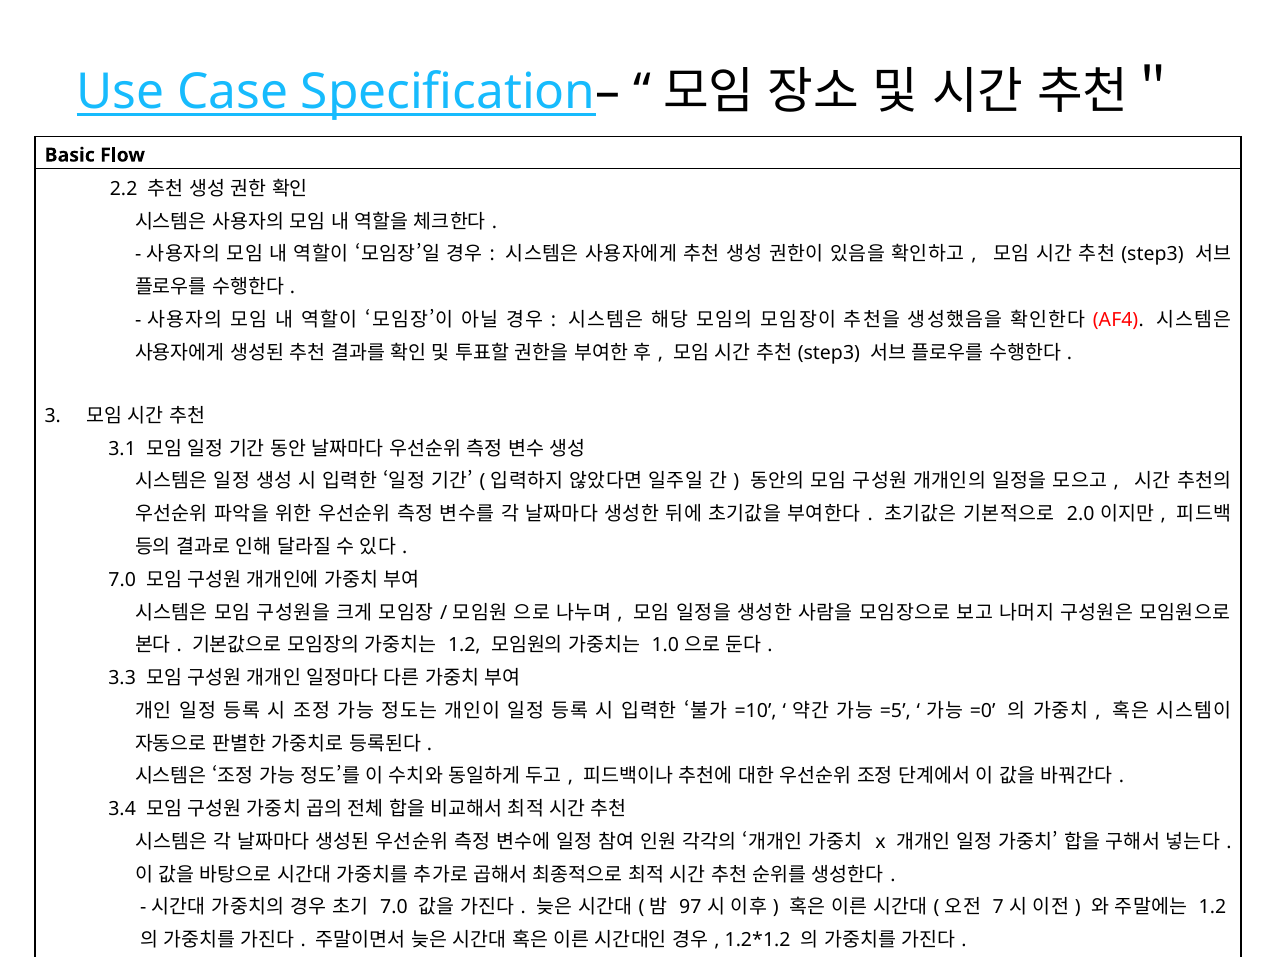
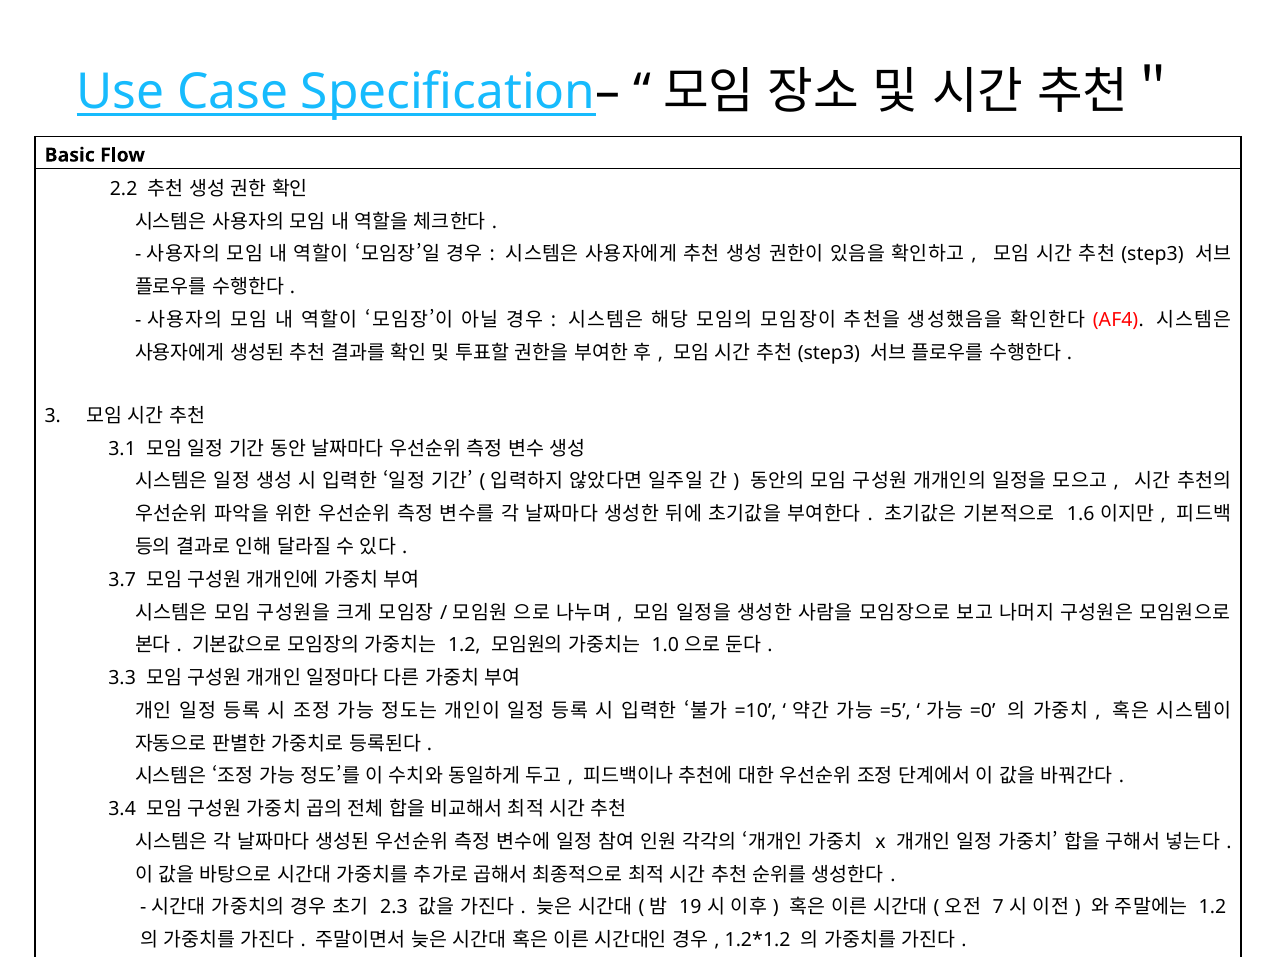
2.0: 2.0 -> 1.6 (1081, 514)
7.0: 7.0 -> 3.7 (122, 580)
7.0: 7.0 -> 2.3 (394, 907)
97: 97 -> 19 (690, 907)
